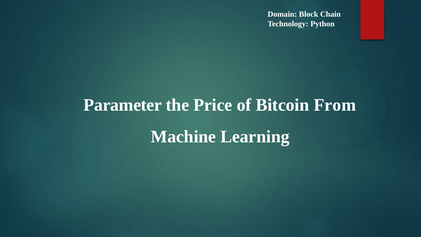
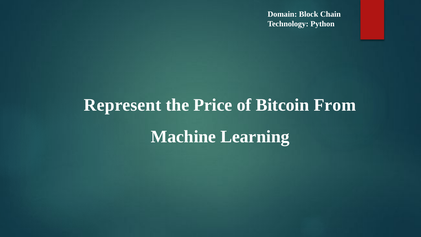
Parameter: Parameter -> Represent (123, 105)
